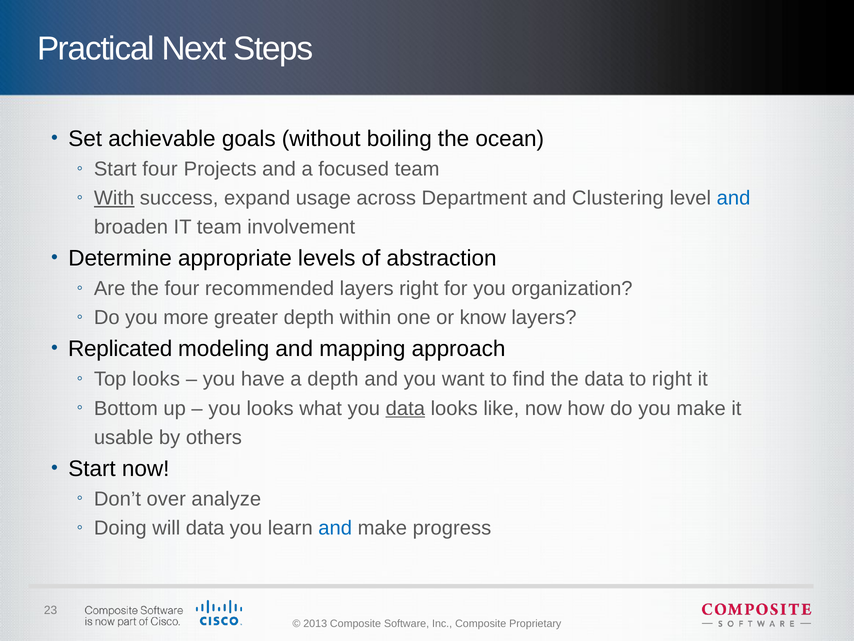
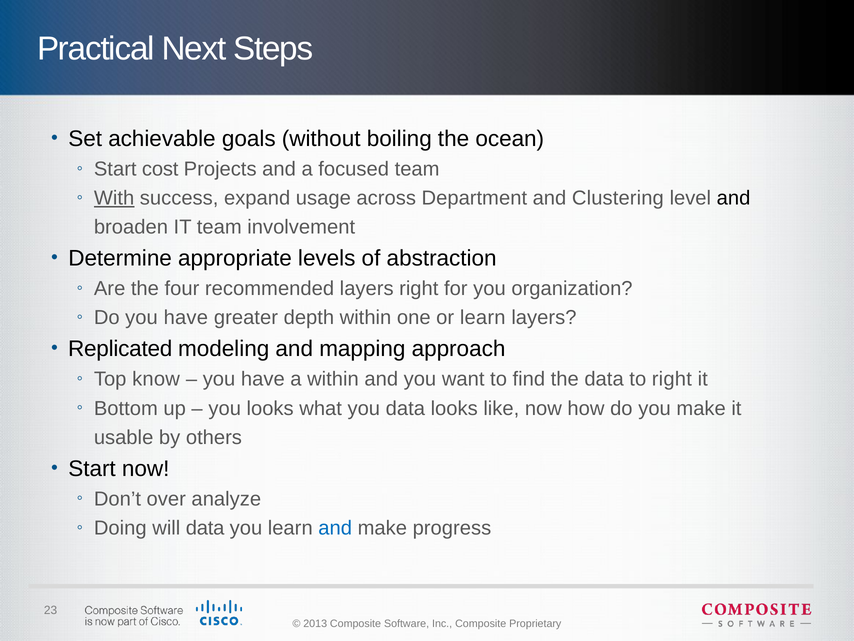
Start four: four -> cost (160, 169)
and colour: blue -> black (734, 198)
Do you more: more -> have (186, 318)
or know: know -> learn (483, 318)
Top looks: looks -> know (156, 379)
a depth: depth -> within (333, 379)
data underline: present -> none (405, 408)
